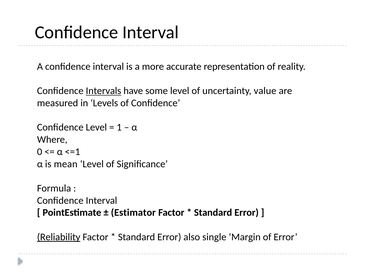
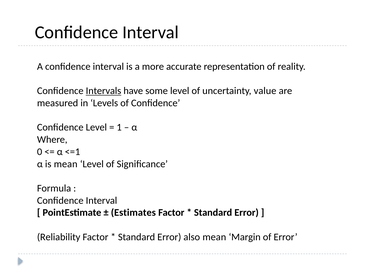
Estimator: Estimator -> Estimates (133, 212)
Reliability underline: present -> none (59, 237)
also single: single -> mean (214, 237)
